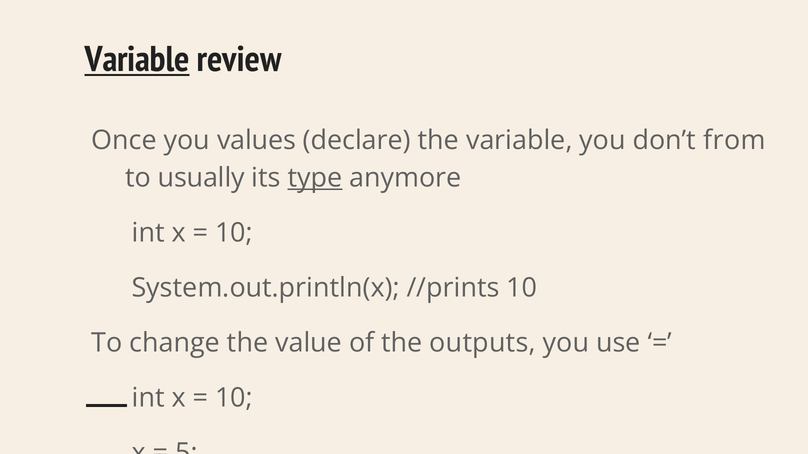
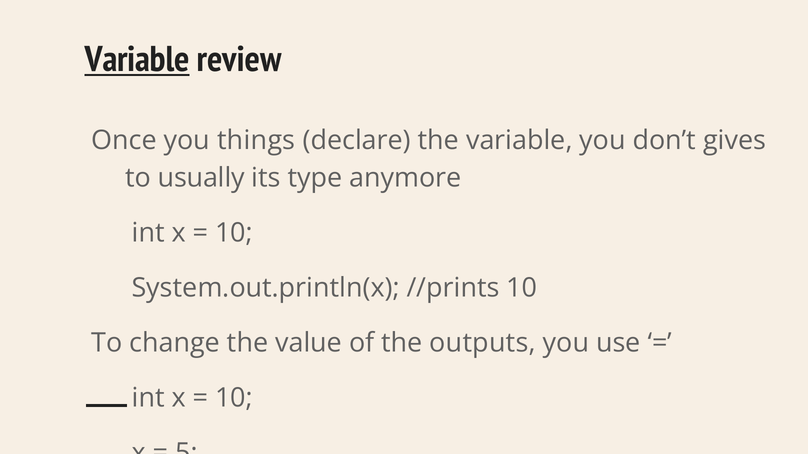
values: values -> things (256, 141)
from: from -> gives (735, 141)
type underline: present -> none (315, 178)
